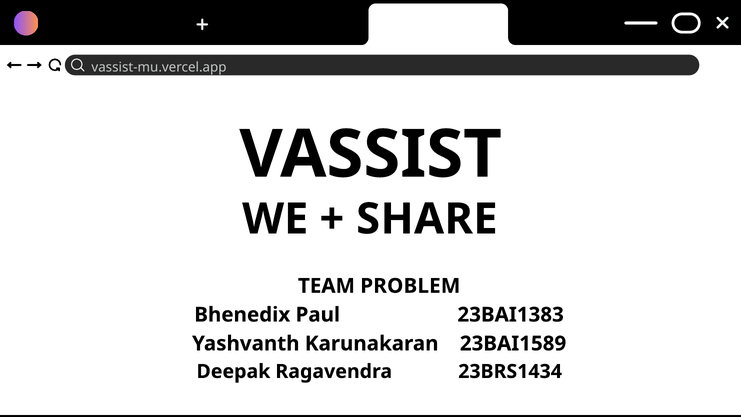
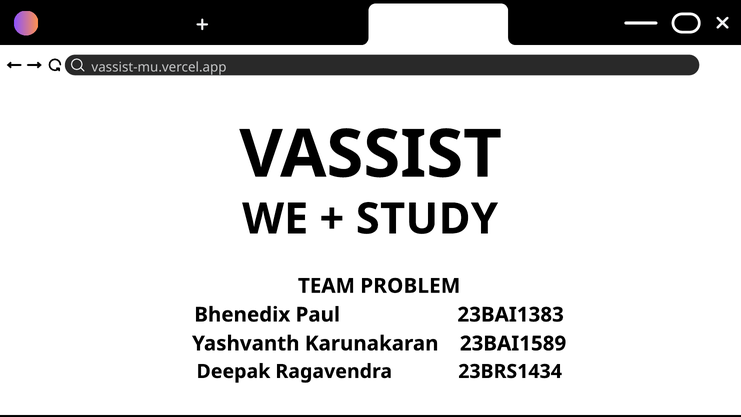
SHARE: SHARE -> STUDY (427, 219)
